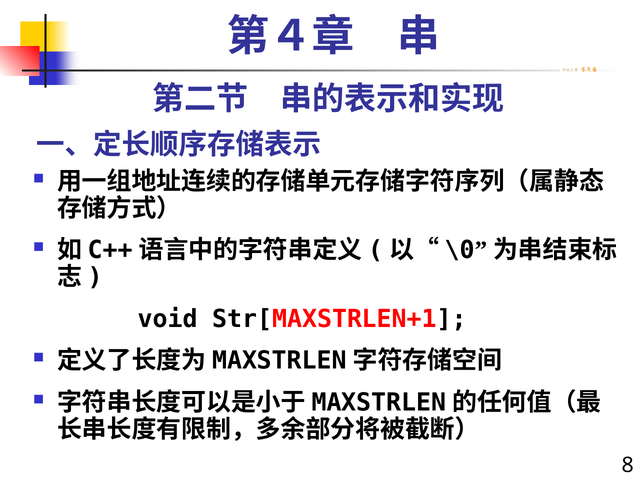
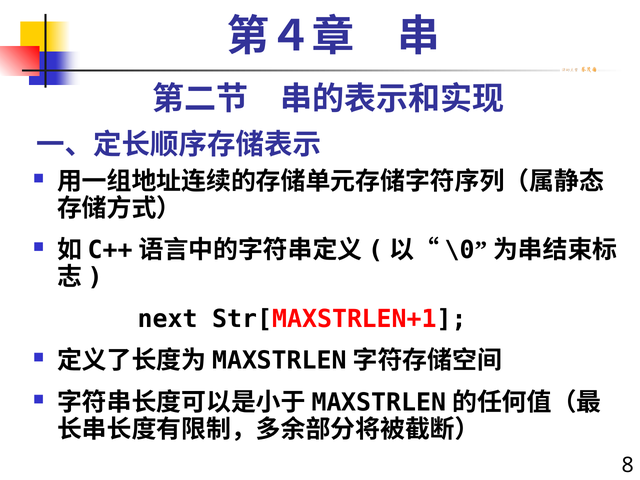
void: void -> next (168, 319)
